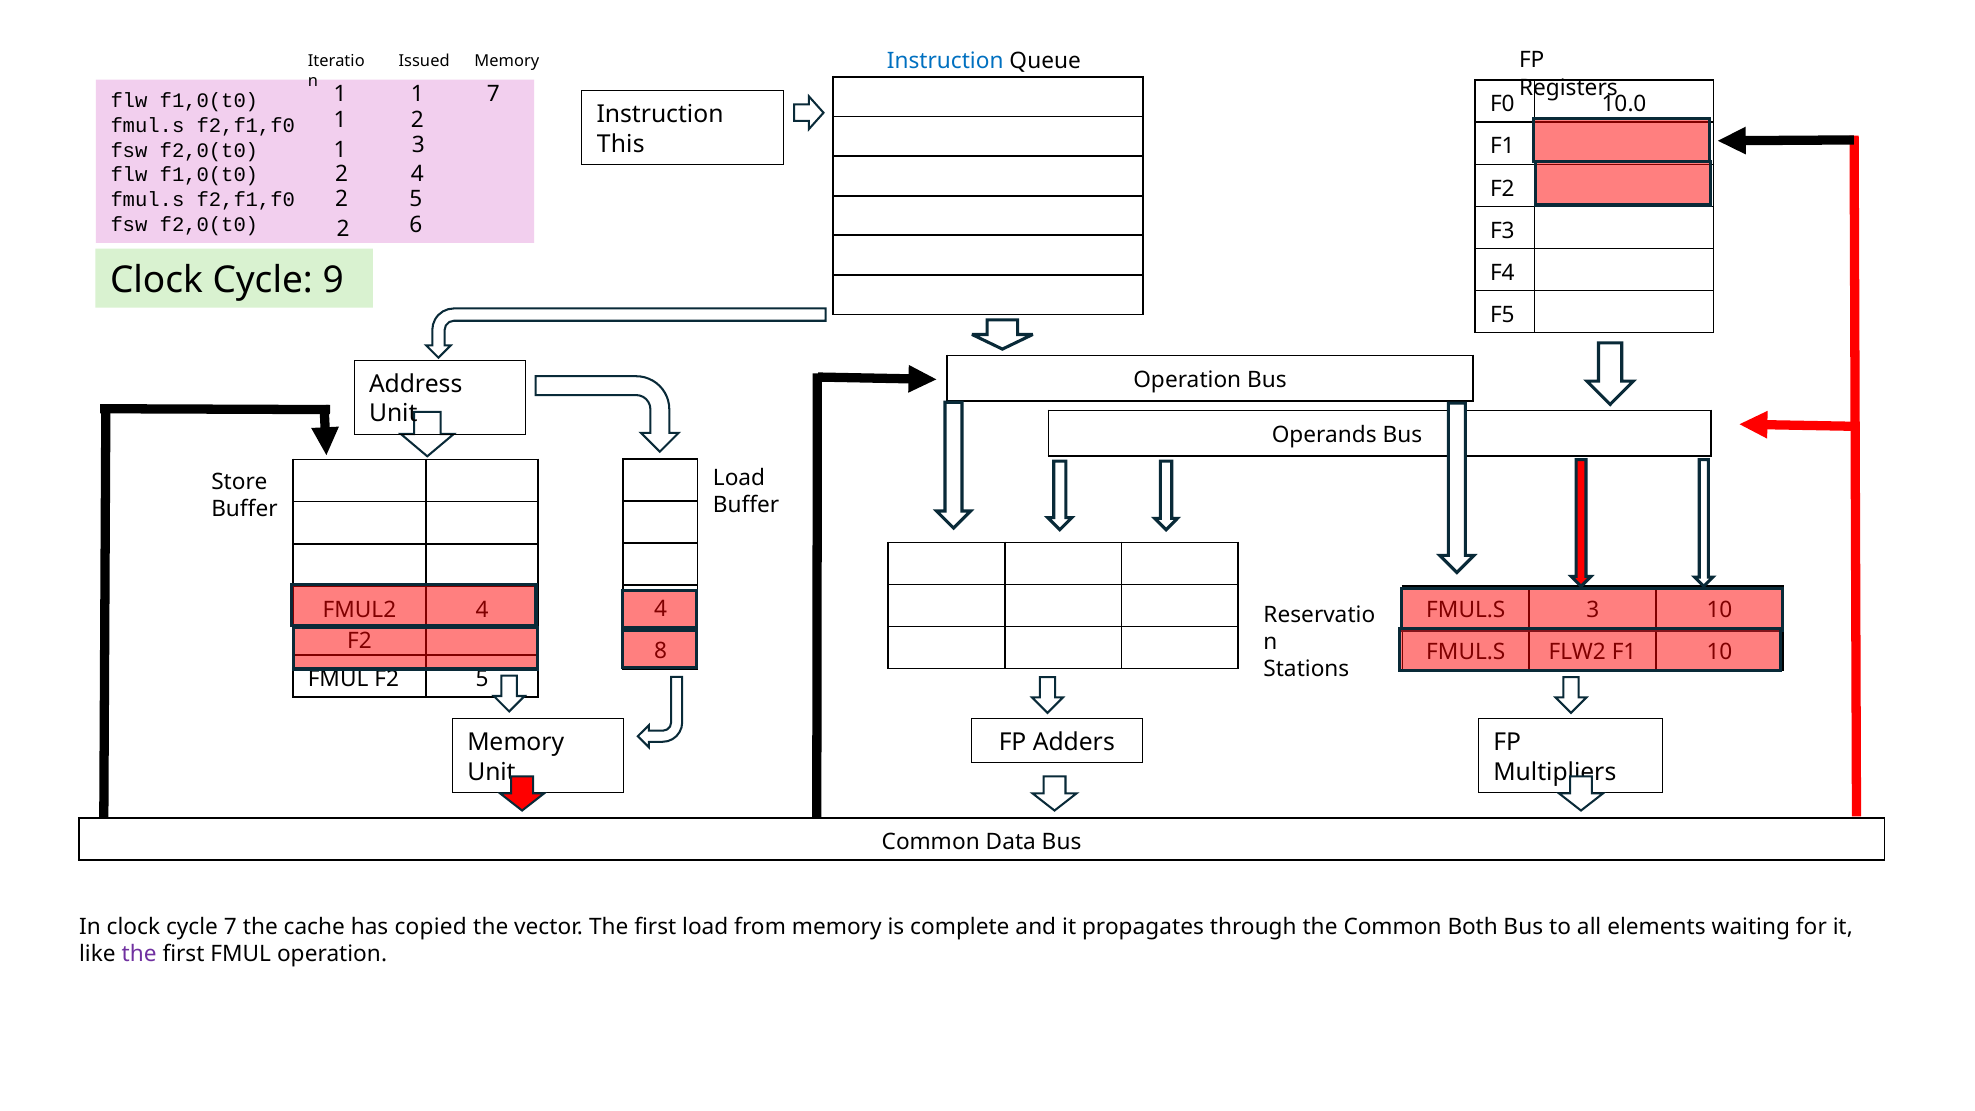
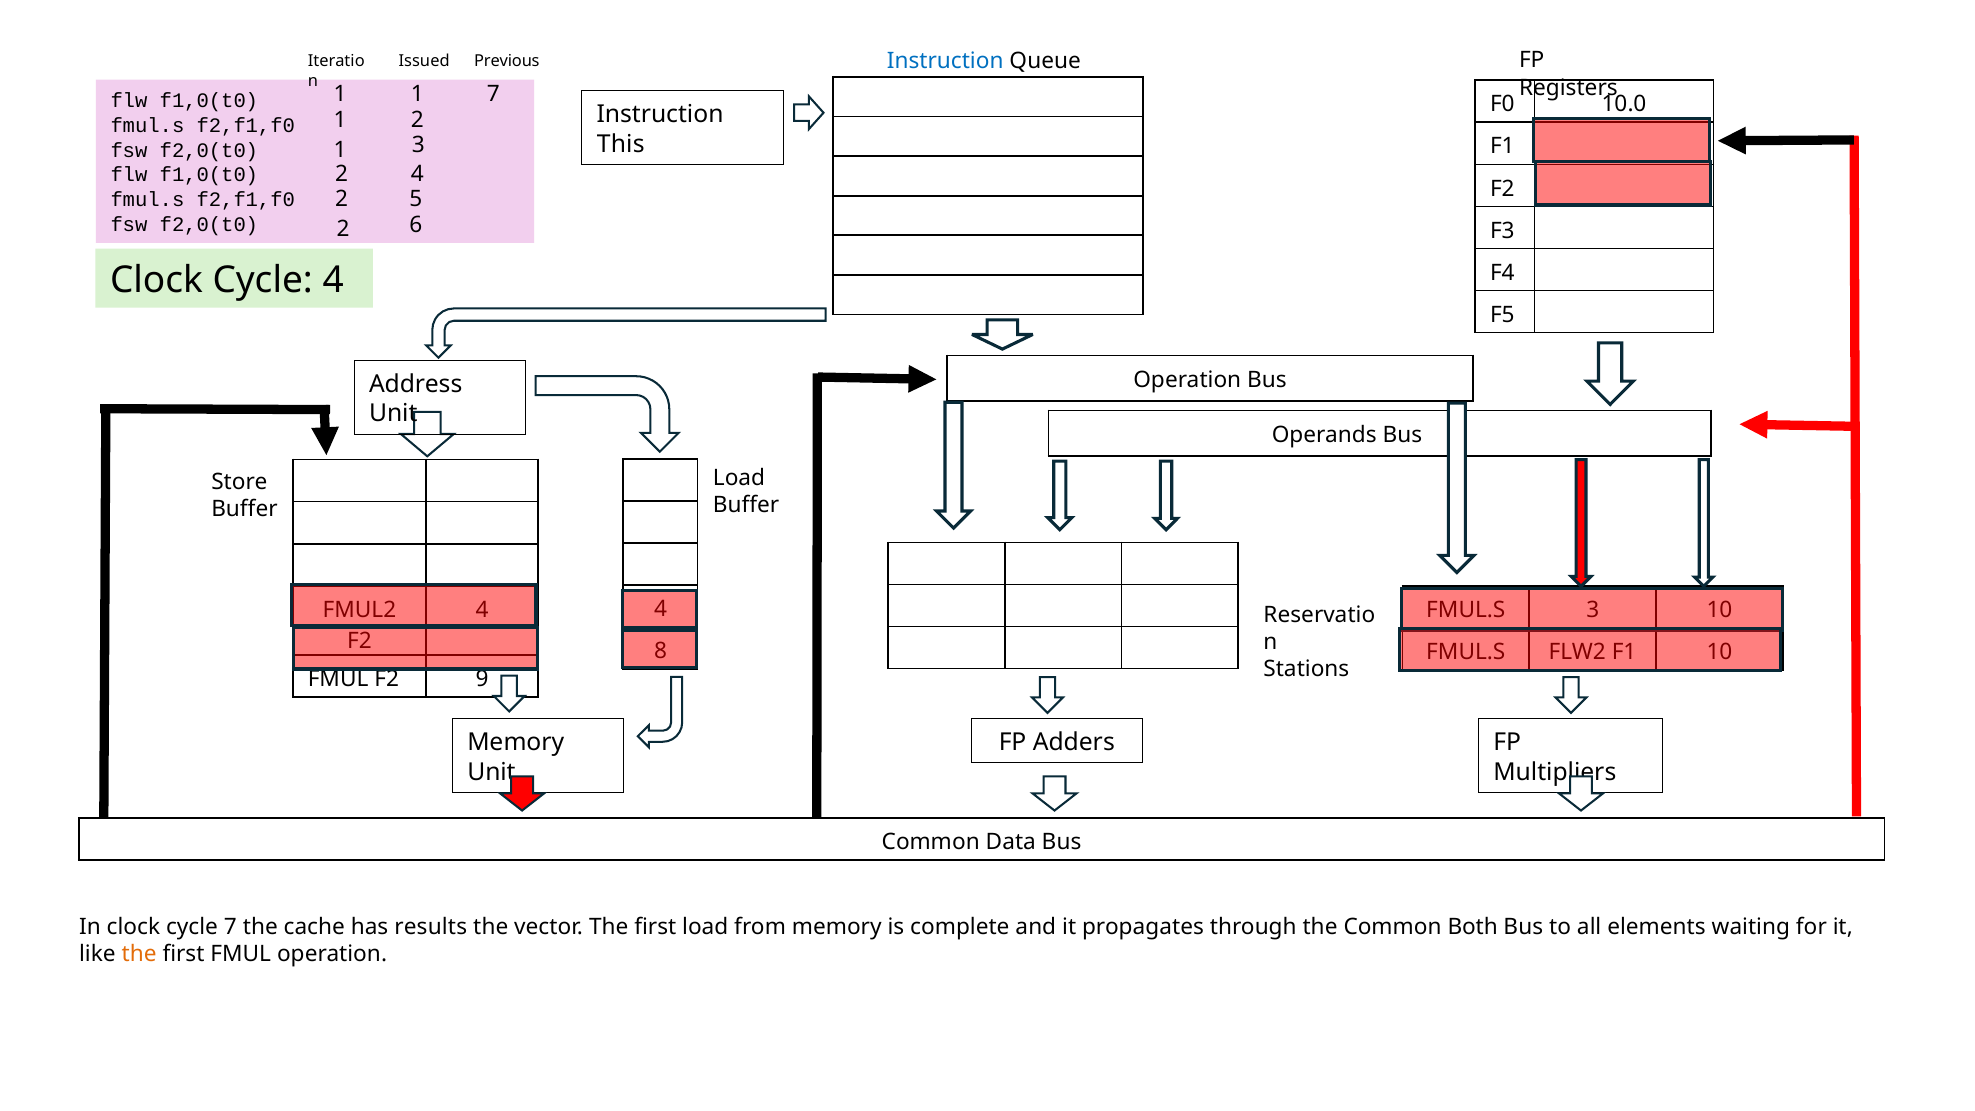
Issued Memory: Memory -> Previous (507, 61)
Cycle 9: 9 -> 4 (333, 281)
F2 5: 5 -> 9 (482, 679)
copied: copied -> results (431, 927)
the colour: purple -> orange (139, 954)
